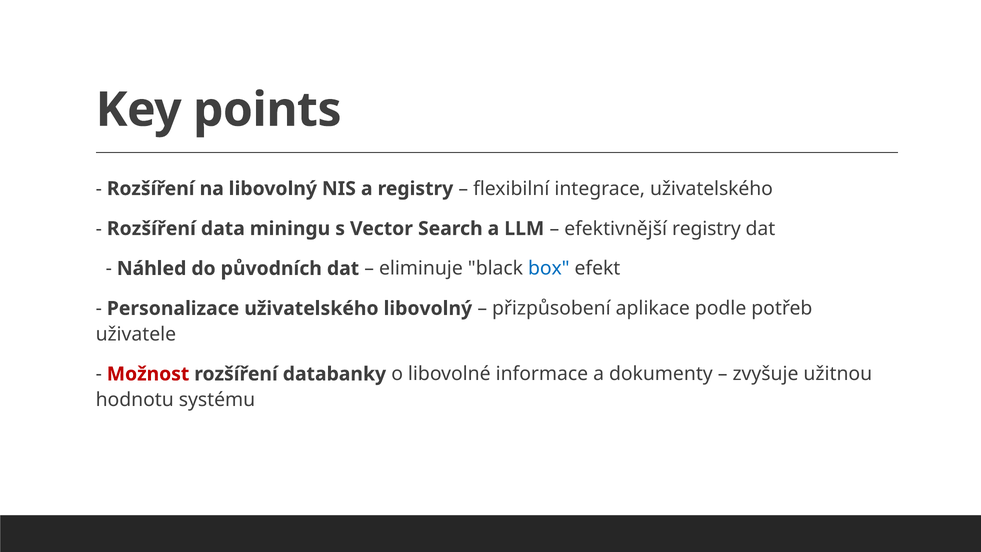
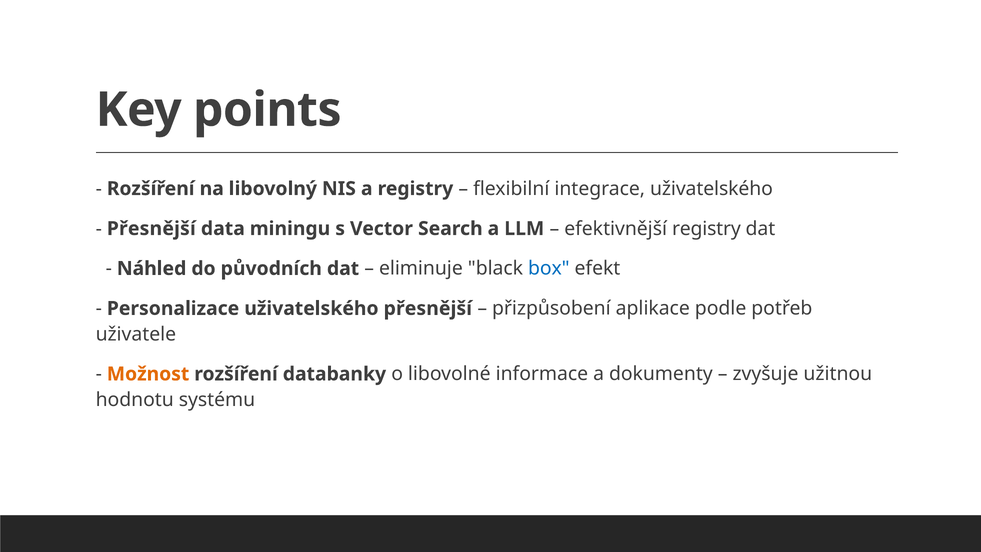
Rozšíření: Rozšíření -> Přesnější (151, 229)
uživatelského libovolný: libovolný -> přesnější (428, 308)
Možnost colour: red -> orange (148, 374)
